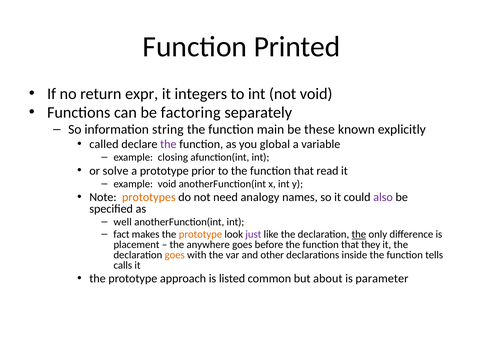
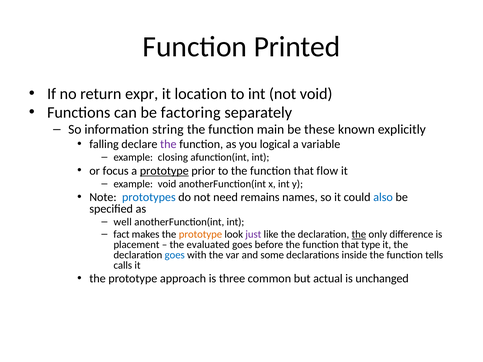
integers: integers -> location (201, 94)
called: called -> falling (104, 144)
global: global -> logical (275, 144)
solve: solve -> focus (116, 171)
prototype underline: none -> present (164, 171)
read: read -> flow (327, 171)
prototypes colour: orange -> blue (149, 197)
analogy: analogy -> remains (260, 197)
also colour: purple -> blue (383, 197)
anywhere: anywhere -> evaluated (208, 245)
they: they -> type (371, 245)
goes colour: orange -> blue (175, 255)
other: other -> some (272, 255)
listed: listed -> three (232, 279)
about: about -> actual (328, 279)
parameter: parameter -> unchanged (382, 279)
